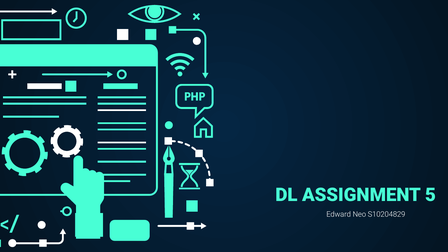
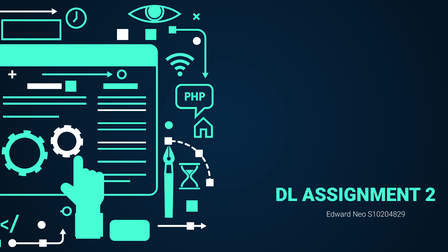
5: 5 -> 2 (431, 195)
